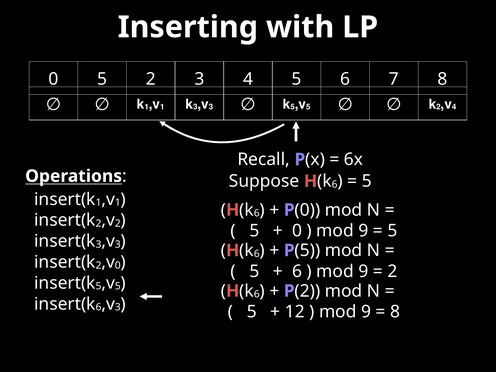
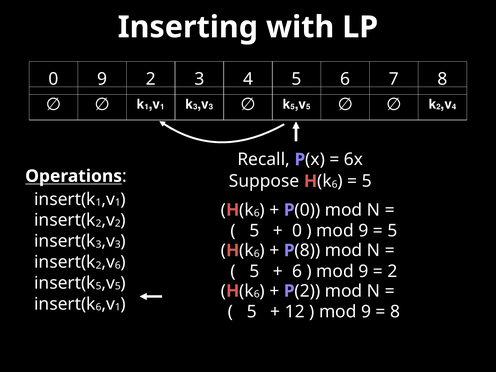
0 5: 5 -> 9 (102, 79)
5: 5 -> 8 (307, 250)
0: 0 -> 6 (118, 265)
3: 3 -> 1 (118, 307)
